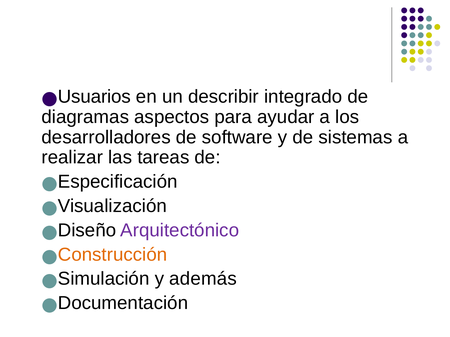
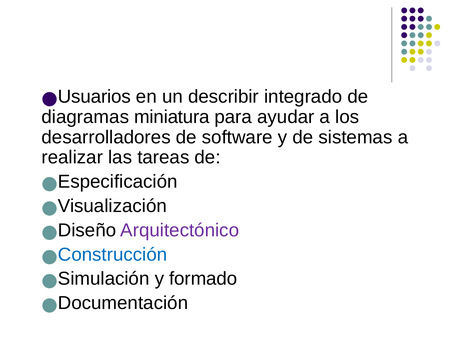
aspectos: aspectos -> miniatura (172, 117)
Construcción colour: orange -> blue (113, 255)
además: además -> formado (203, 279)
